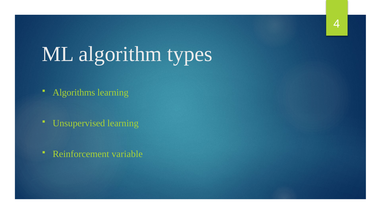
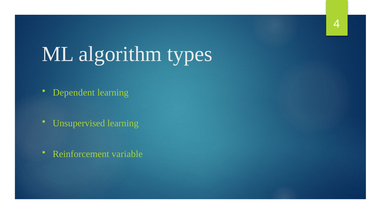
Algorithms: Algorithms -> Dependent (74, 93)
